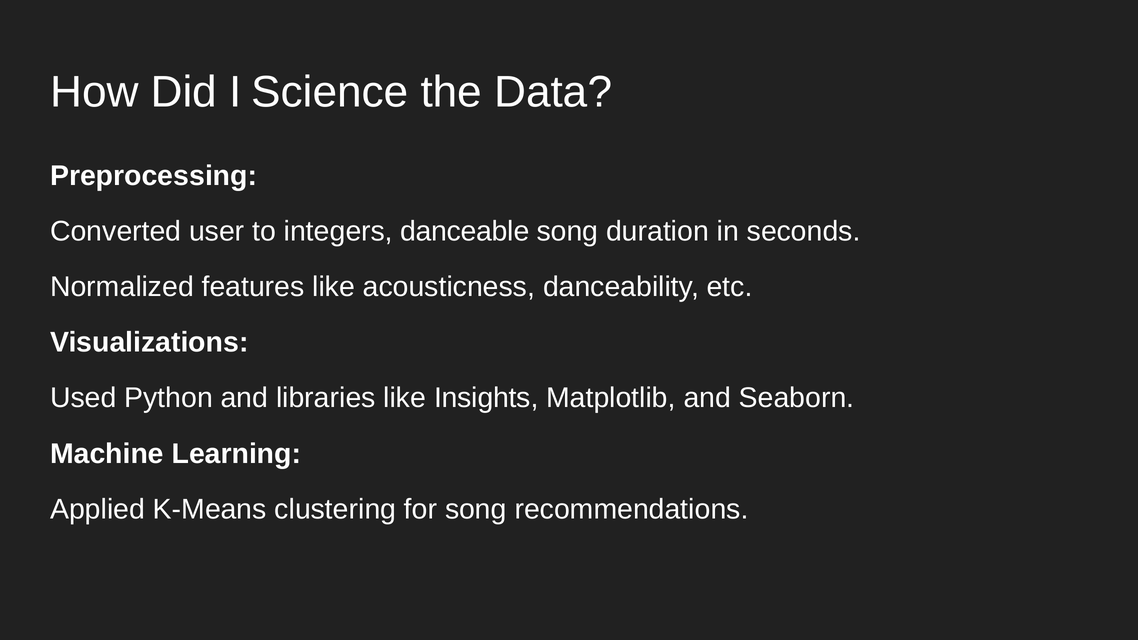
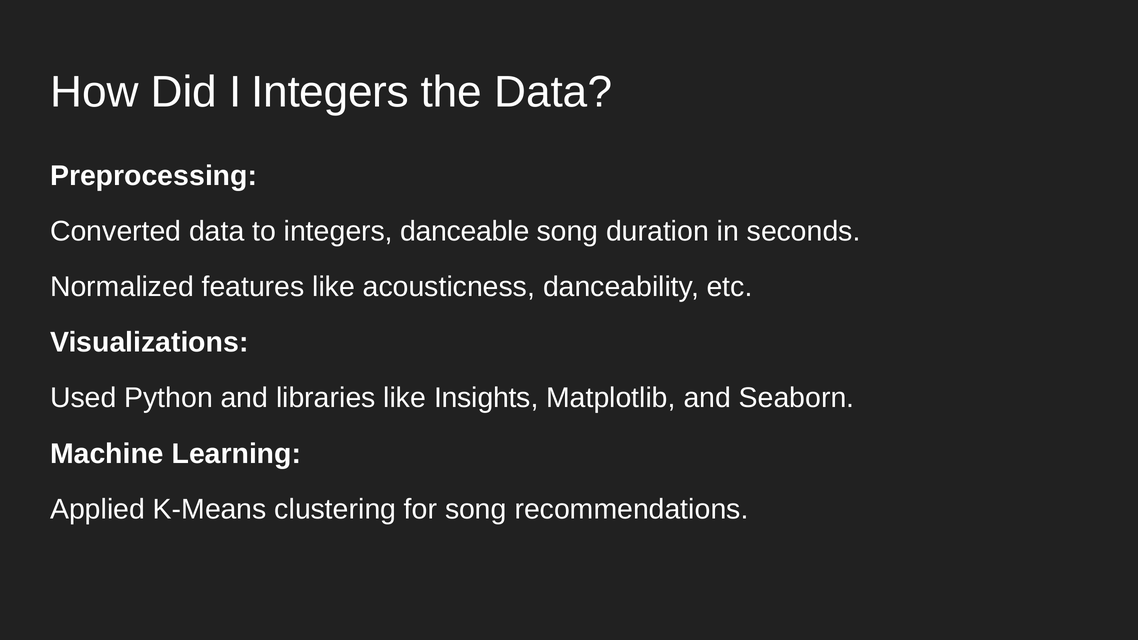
I Science: Science -> Integers (330, 92)
Converted user: user -> data (217, 232)
